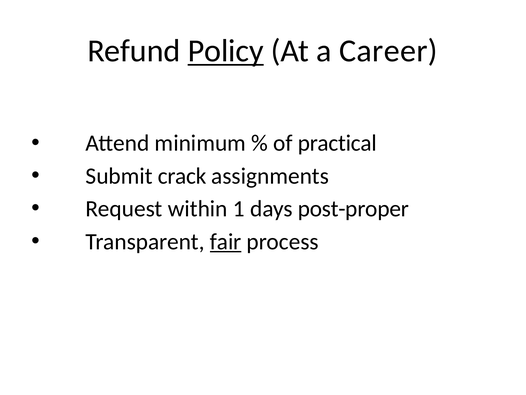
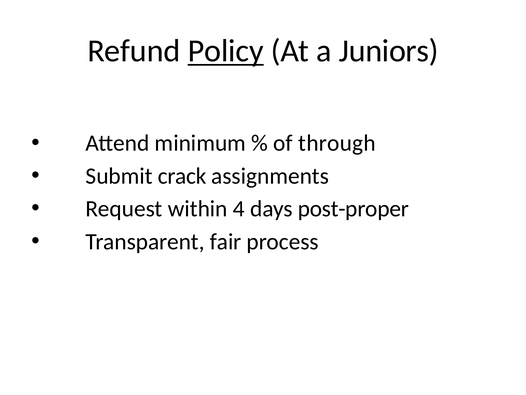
Career: Career -> Juniors (389, 51)
practical: practical -> through (337, 143)
1: 1 -> 4 (239, 209)
fair underline: present -> none (226, 241)
